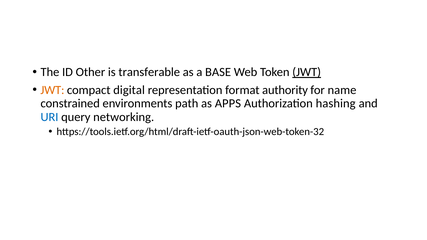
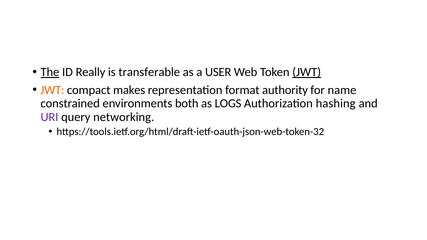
The underline: none -> present (50, 72)
Other: Other -> Really (91, 72)
BASE: BASE -> USER (218, 72)
digital: digital -> makes (129, 90)
path: path -> both (187, 104)
APPS: APPS -> LOGS (228, 104)
URI colour: blue -> purple (49, 117)
